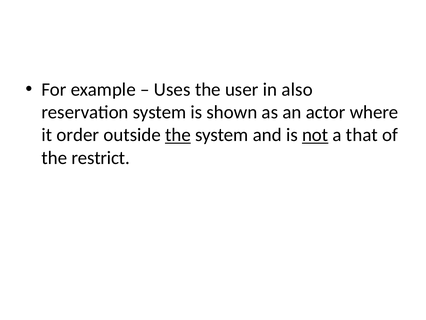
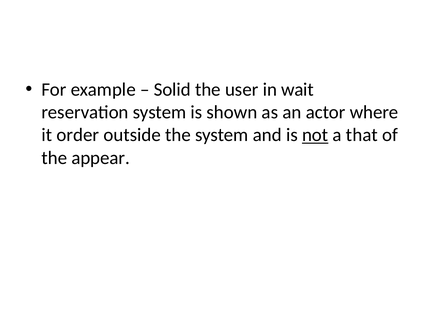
Uses: Uses -> Solid (172, 89)
also: also -> wait (297, 89)
the underline: present -> none (178, 135)
restrict: restrict -> appear (101, 158)
